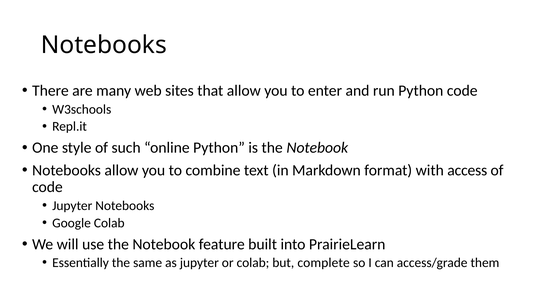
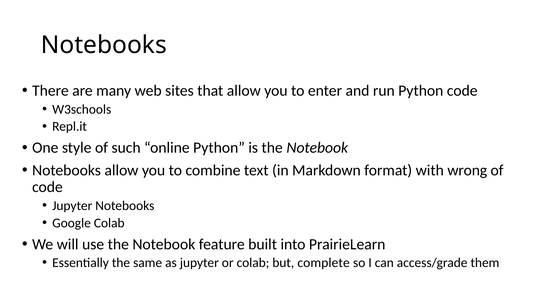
access: access -> wrong (467, 170)
